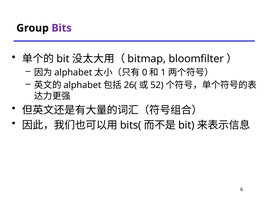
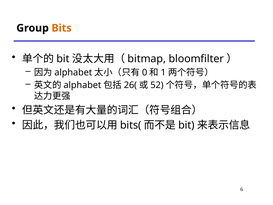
Bits colour: purple -> orange (62, 28)
